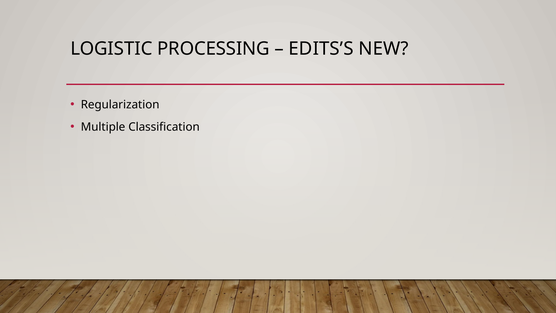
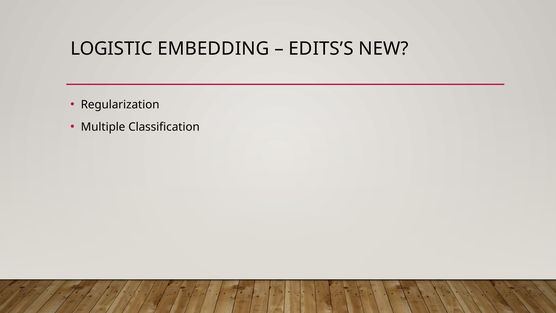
PROCESSING: PROCESSING -> EMBEDDING (213, 49)
